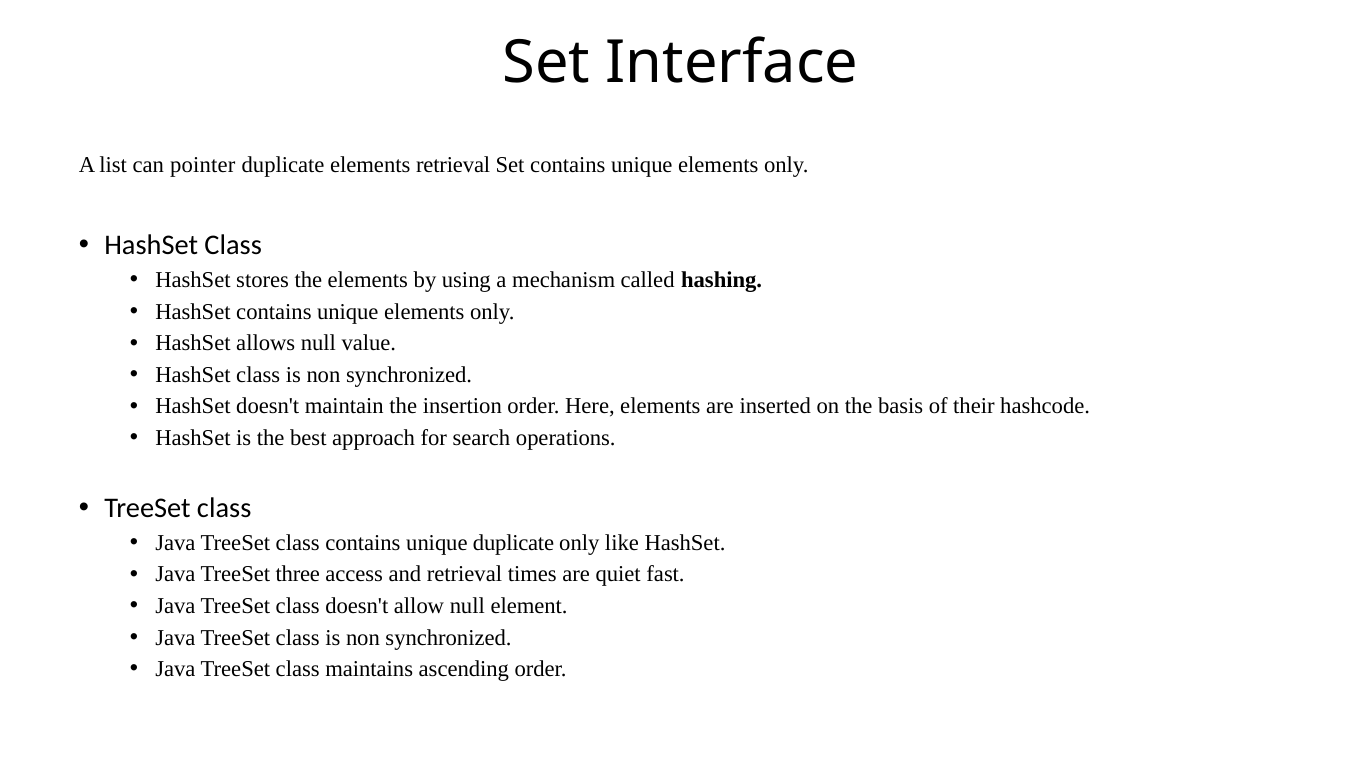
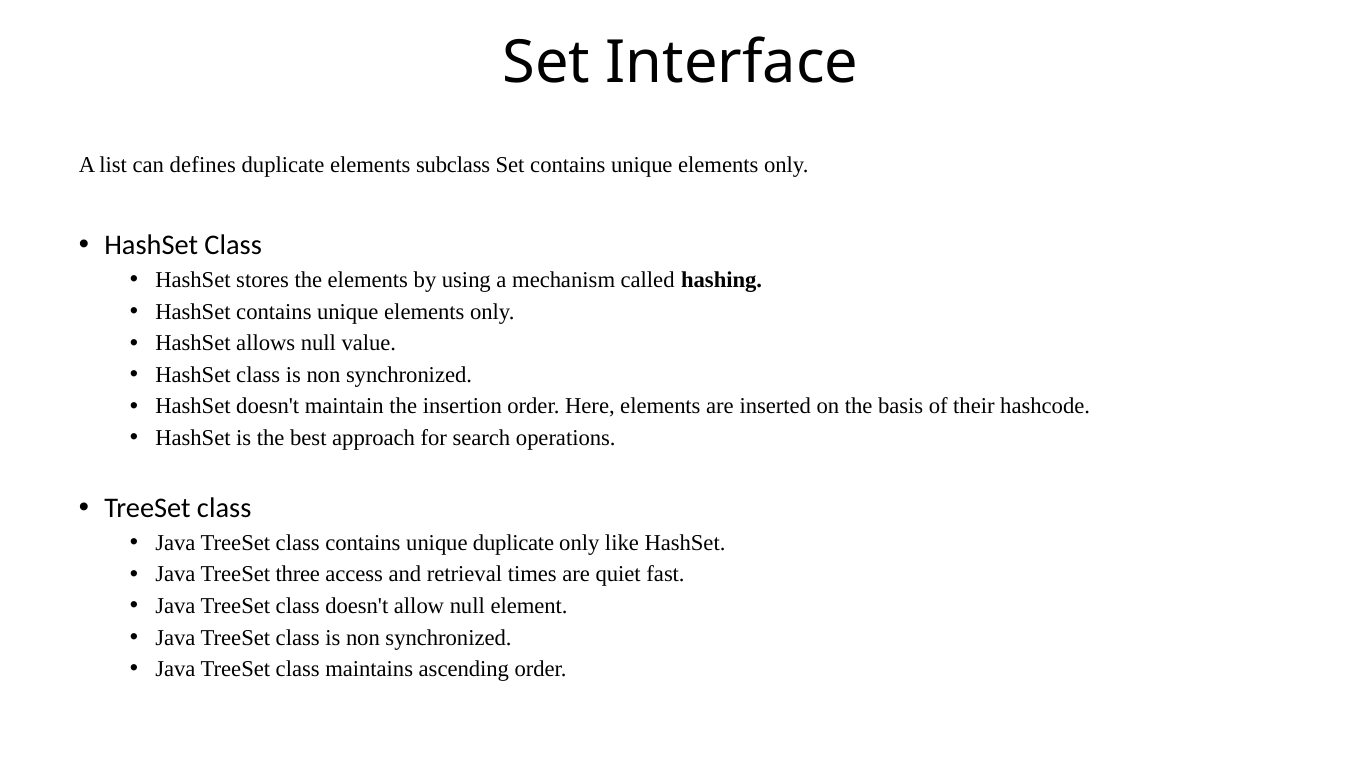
pointer: pointer -> defines (203, 165)
elements retrieval: retrieval -> subclass (453, 165)
